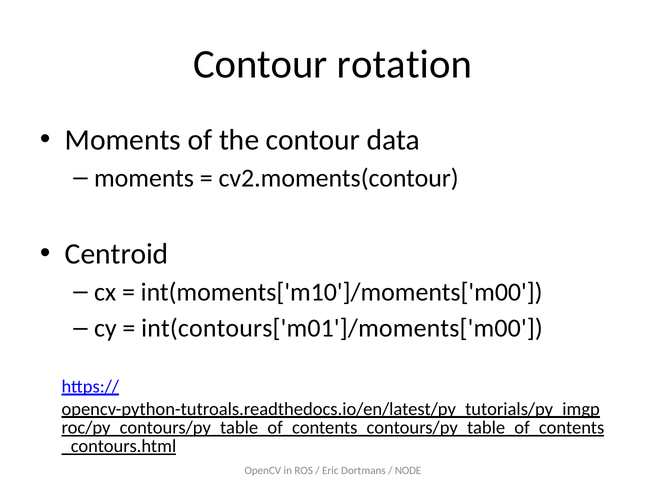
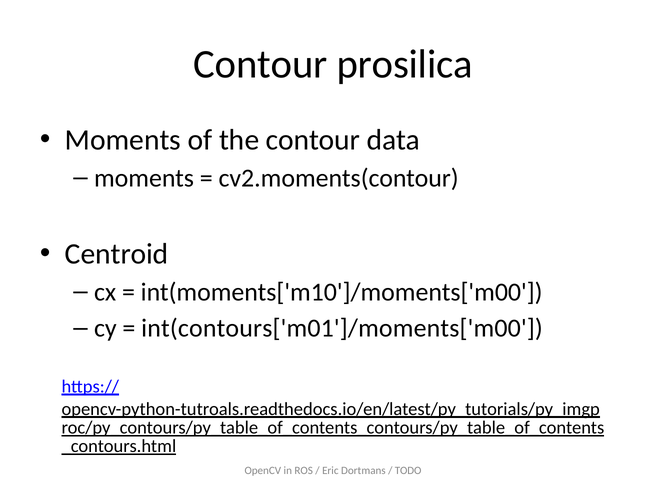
rotation: rotation -> prosilica (405, 64)
NODE: NODE -> TODO (408, 470)
